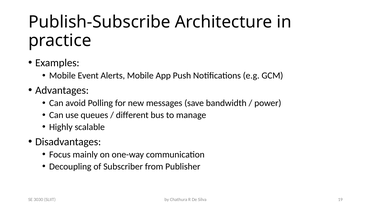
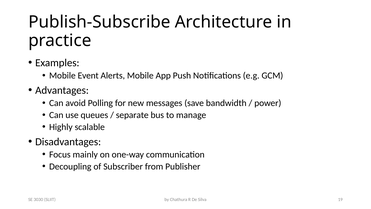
different: different -> separate (132, 115)
